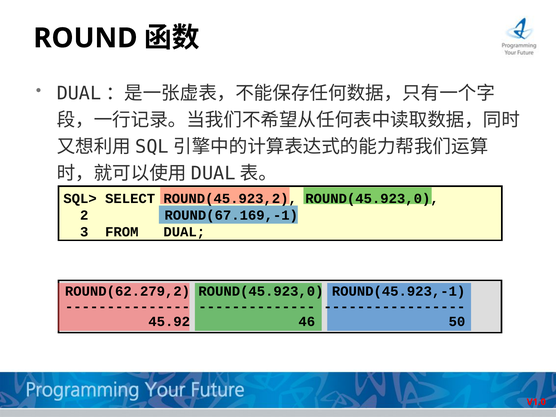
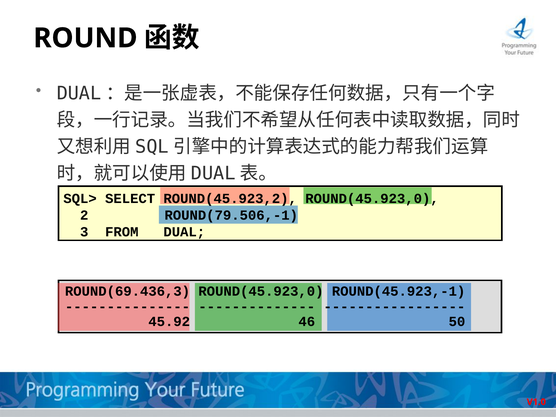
ROUND(67.169,-1: ROUND(67.169,-1 -> ROUND(79.506,-1 (231, 215)
ROUND(62.279,2: ROUND(62.279,2 -> ROUND(69.436,3 (128, 291)
